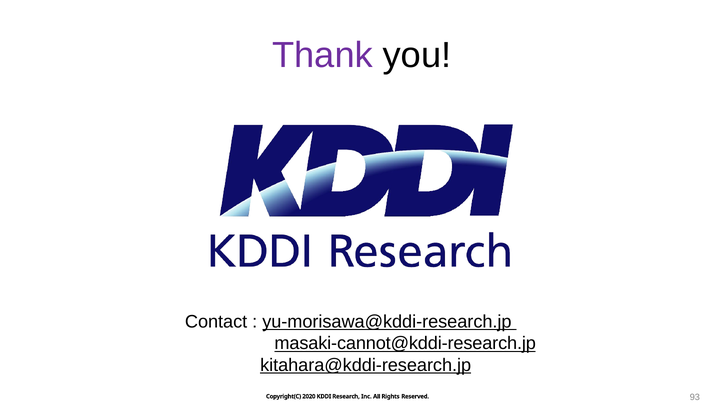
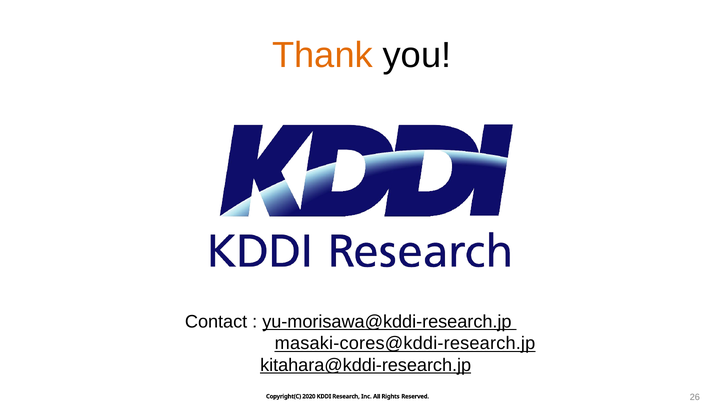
Thank colour: purple -> orange (322, 56)
masaki-cannot@kddi-research.jp: masaki-cannot@kddi-research.jp -> masaki-cores@kddi-research.jp (405, 344)
93: 93 -> 26 (695, 397)
